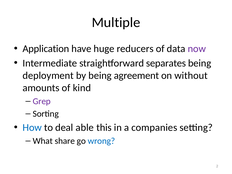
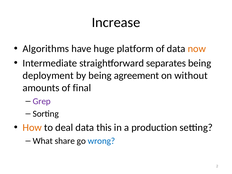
Multiple: Multiple -> Increase (116, 22)
Application: Application -> Algorithms (46, 49)
reducers: reducers -> platform (135, 49)
now colour: purple -> orange (197, 49)
kind: kind -> final (82, 88)
How colour: blue -> orange (32, 128)
deal able: able -> data (85, 128)
companies: companies -> production (154, 128)
